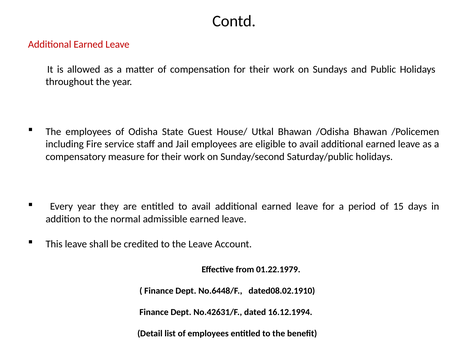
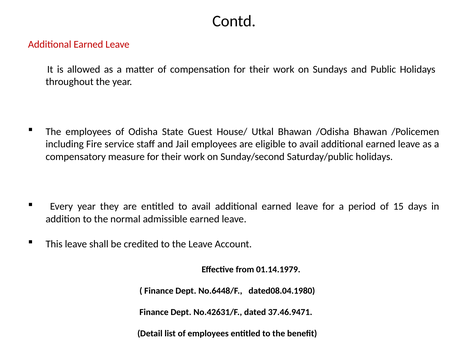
01.22.1979: 01.22.1979 -> 01.14.1979 (278, 269)
dated08.02.1910: dated08.02.1910 -> dated08.04.1980 (282, 291)
16.12.1994: 16.12.1994 -> 37.46.9471 (290, 312)
